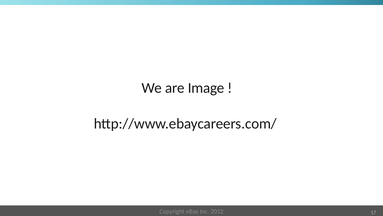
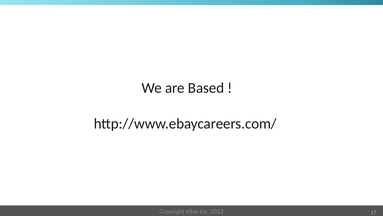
Image: Image -> Based (206, 88)
